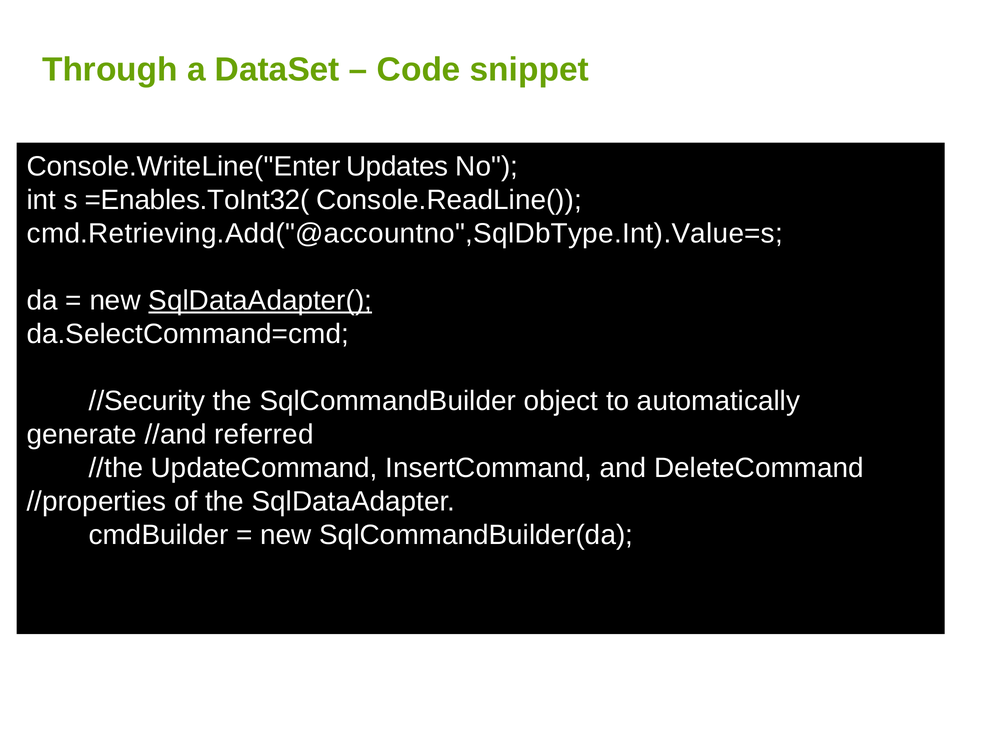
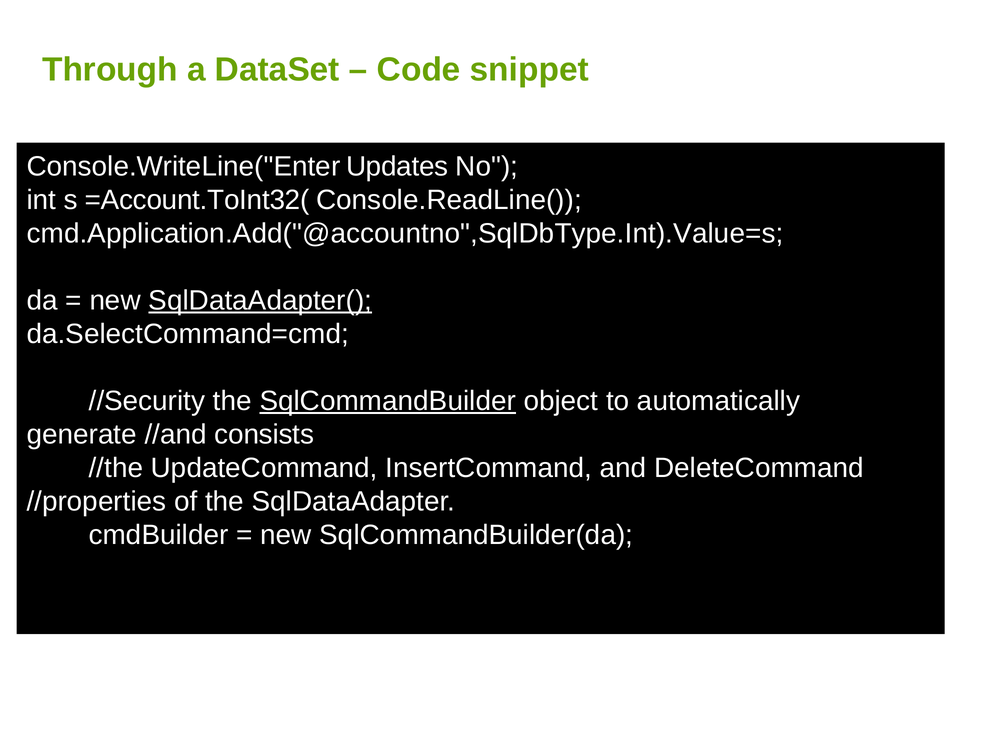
=Enables.ToInt32(: =Enables.ToInt32( -> =Account.ToInt32( (197, 200)
cmd.Retrieving.Add("@accountno",SqlDbType.Int).Value=s: cmd.Retrieving.Add("@accountno",SqlDbType.Int).Value=s -> cmd.Application.Add("@accountno",SqlDbType.Int).Value=s (405, 233)
SqlCommandBuilder underline: none -> present (388, 401)
referred: referred -> consists (264, 434)
